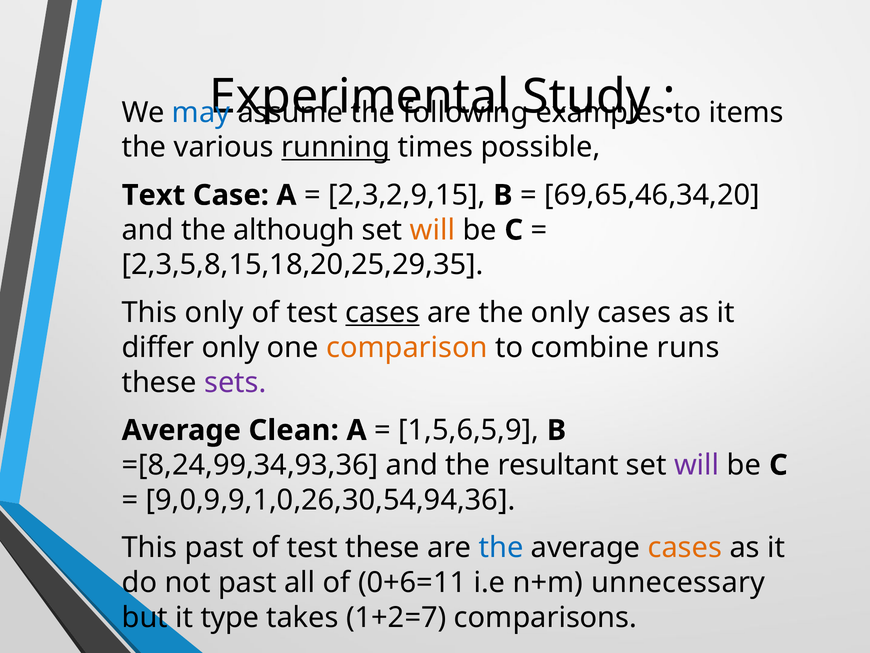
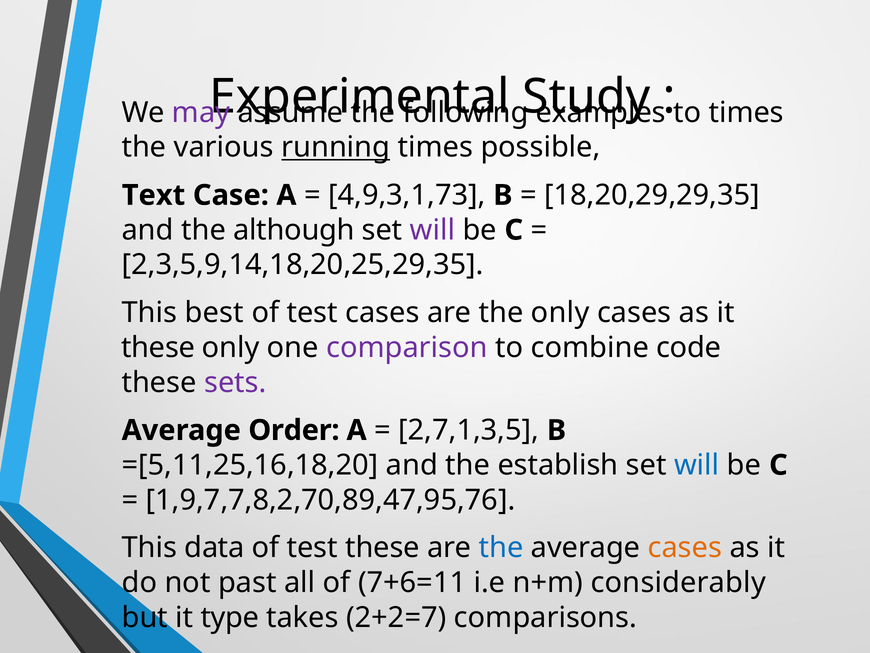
may colour: blue -> purple (201, 112)
to items: items -> times (746, 112)
2,3,2,9,15: 2,3,2,9,15 -> 4,9,3,1,73 (407, 195)
69,65,46,34,20: 69,65,46,34,20 -> 18,20,29,29,35 (652, 195)
will colour: orange -> purple (433, 230)
2,3,5,8,15,18,20,25,29,35: 2,3,5,8,15,18,20,25,29,35 -> 2,3,5,9,14,18,20,25,29,35 (303, 265)
This only: only -> best (214, 313)
cases underline: present -> none (382, 313)
differ: differ -> these (158, 347)
comparison colour: orange -> purple (407, 347)
runs: runs -> code (689, 347)
Clean: Clean -> Order (294, 430)
1,5,6,5,9: 1,5,6,5,9 -> 2,7,1,3,5 (469, 430)
=[8,24,99,34,93,36: =[8,24,99,34,93,36 -> =[5,11,25,16,18,20 (250, 465)
resultant: resultant -> establish (558, 465)
will colour: purple -> blue (697, 465)
9,0,9,9,1,0,26,30,54,94,36: 9,0,9,9,1,0,26,30,54,94,36 -> 1,9,7,7,8,2,70,89,47,95,76 (331, 500)
This past: past -> data (214, 547)
0+6=11: 0+6=11 -> 7+6=11 (412, 582)
unnecessary: unnecessary -> considerably (678, 582)
1+2=7: 1+2=7 -> 2+2=7 (396, 617)
